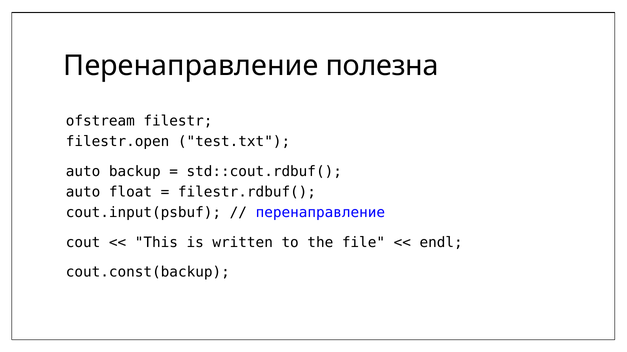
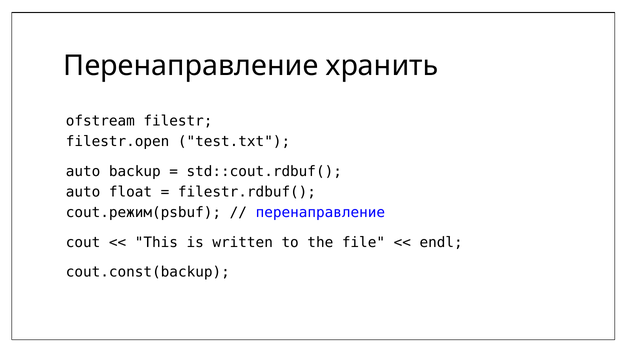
полезна: полезна -> хранить (382, 66)
cout.input(psbuf: cout.input(psbuf -> cout.режим(psbuf (143, 213)
